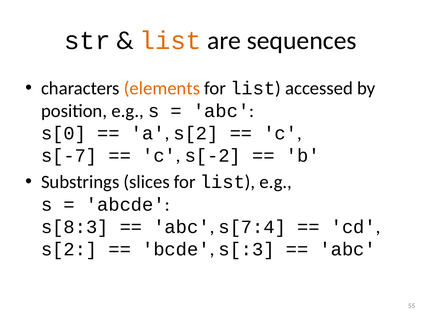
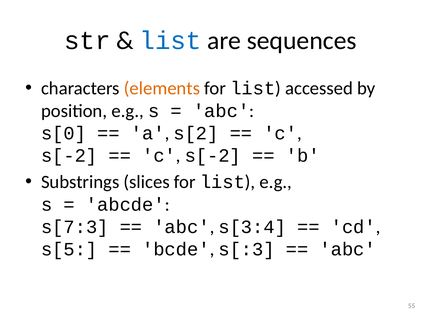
list colour: orange -> blue (171, 41)
s[-7: s[-7 -> s[-2 (69, 156)
s[8:3: s[8:3 -> s[7:3 (75, 227)
s[7:4: s[7:4 -> s[3:4 (252, 227)
s[2: s[2 -> s[5 (69, 249)
